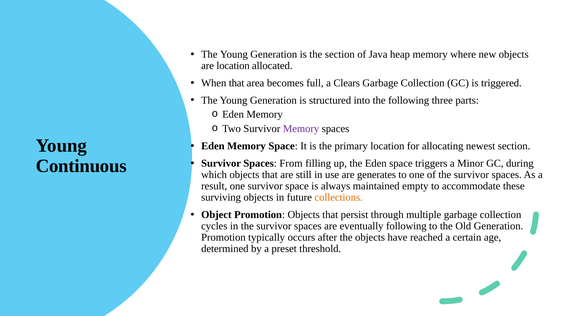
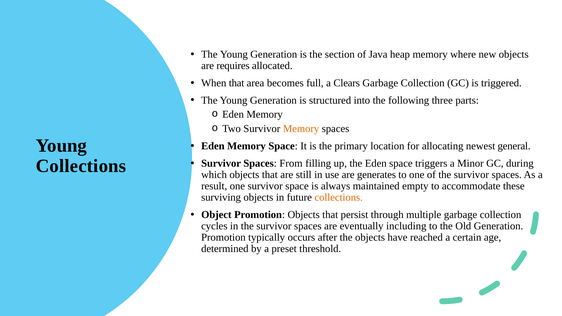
are location: location -> requires (233, 66)
Memory colour: purple -> orange (301, 129)
newest section: section -> general (514, 146)
Continuous: Continuous -> Collections (81, 166)
eventually following: following -> including (406, 226)
